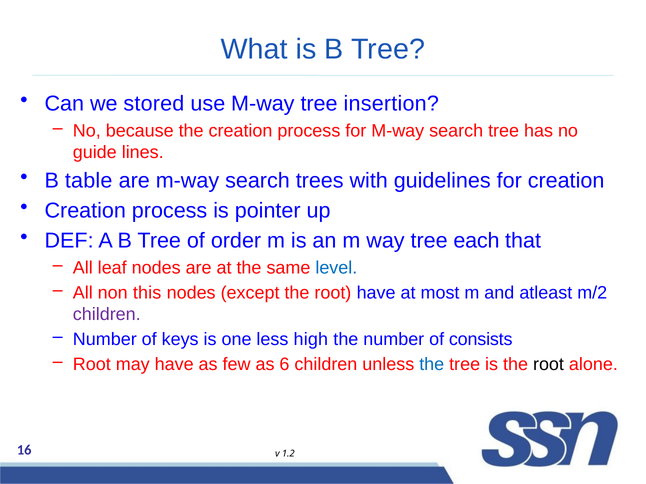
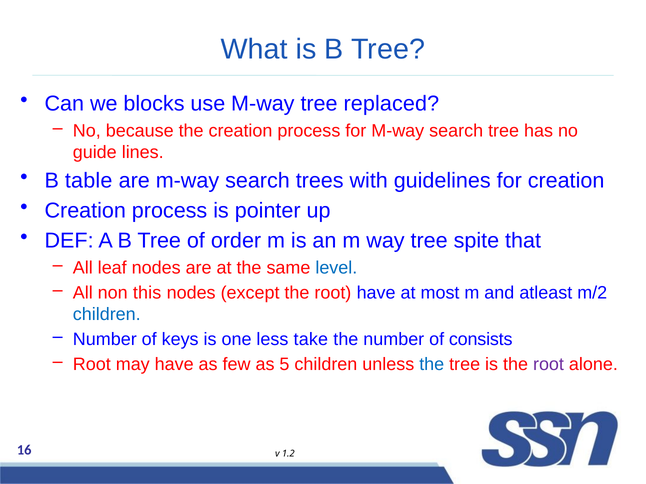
stored: stored -> blocks (154, 104)
insertion: insertion -> replaced (391, 104)
each: each -> spite (476, 241)
children colour: purple -> blue (107, 315)
high: high -> take (311, 340)
6: 6 -> 5 (284, 365)
root colour: black -> purple (548, 365)
